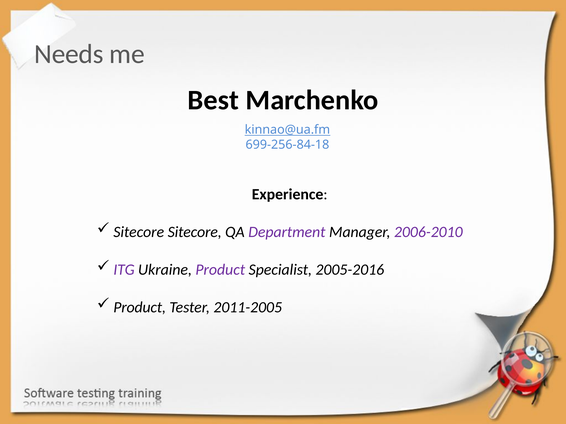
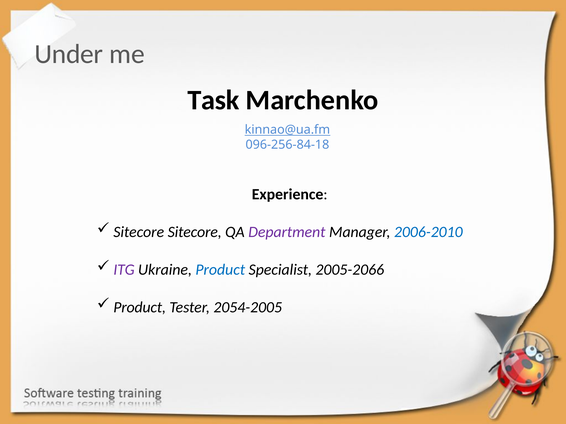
Needs: Needs -> Under (69, 54)
Best: Best -> Task (213, 100)
699-256-84-18: 699-256-84-18 -> 096-256-84-18 (287, 145)
2006-2010 colour: purple -> blue (428, 232)
Product colour: purple -> blue (220, 270)
2005-2016: 2005-2016 -> 2005-2066 (350, 270)
2011-2005: 2011-2005 -> 2054-2005 (248, 308)
